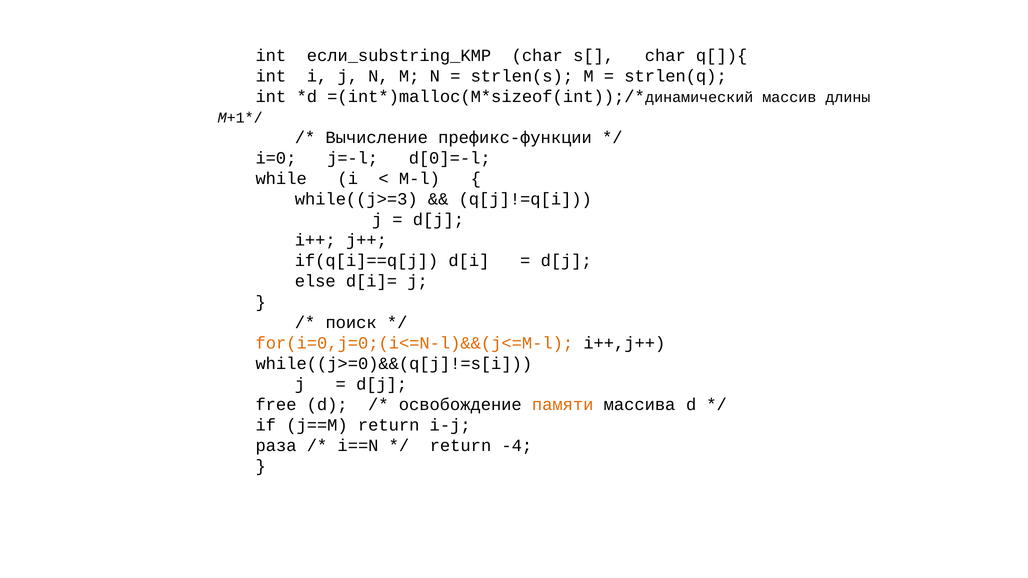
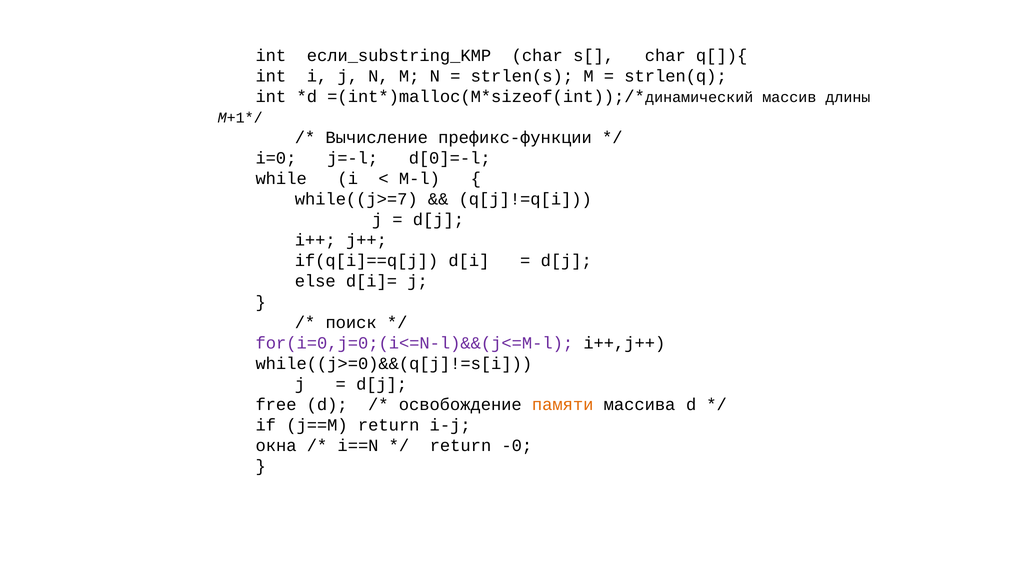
while((j>=3: while((j>=3 -> while((j>=7 (356, 199)
for(i=0,j=0;(i<=N-l)&&(j<=M-l colour: orange -> purple (414, 343)
раза: раза -> окна (276, 446)
-4: -4 -> -0 (517, 446)
